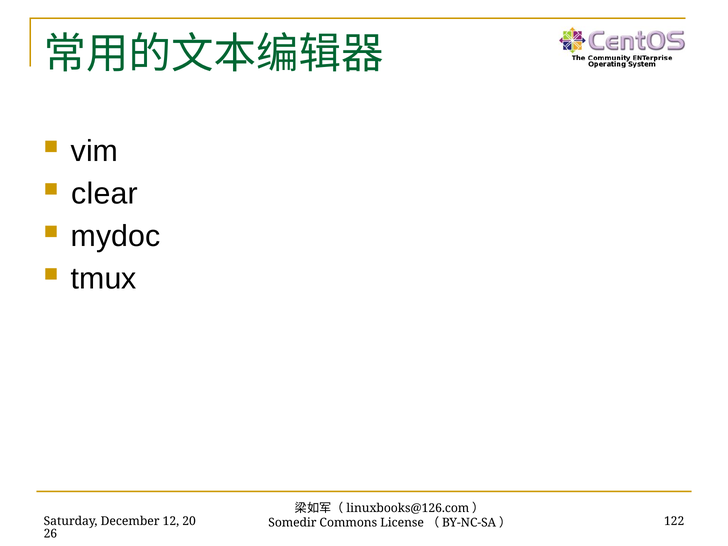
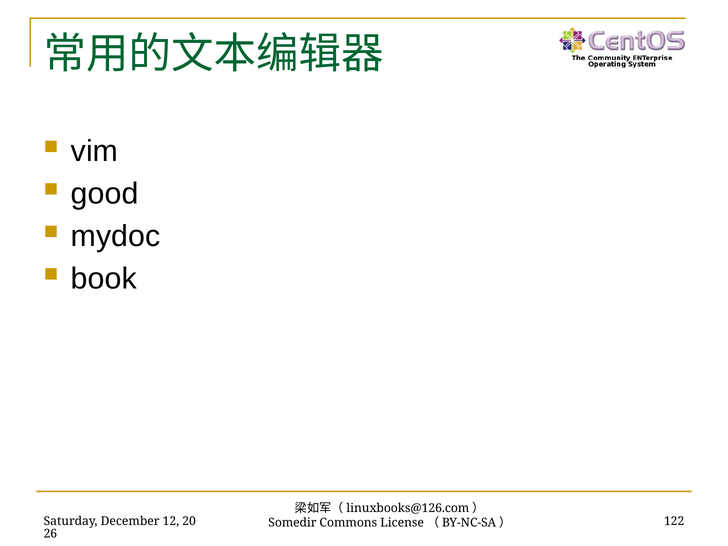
clear: clear -> good (105, 194)
tmux: tmux -> book (104, 279)
